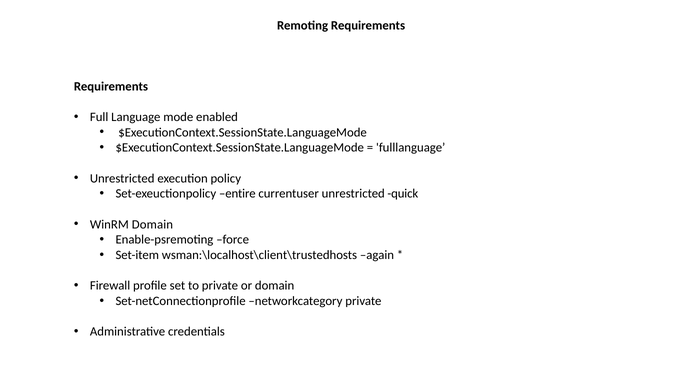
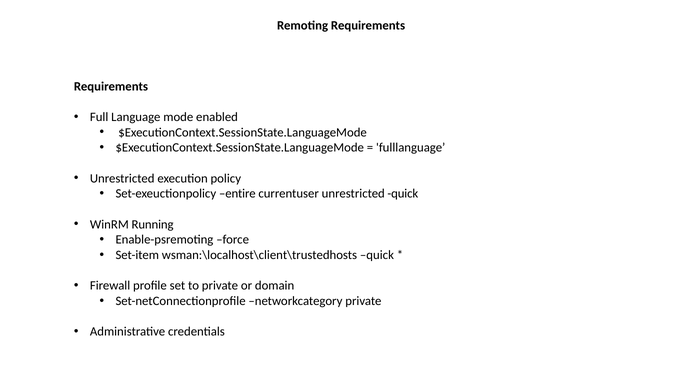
WinRM Domain: Domain -> Running (153, 224)
wsman:\localhost\client\trustedhosts again: again -> quick (377, 255)
